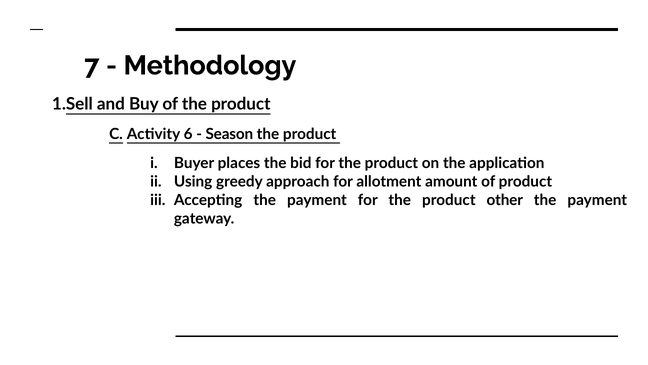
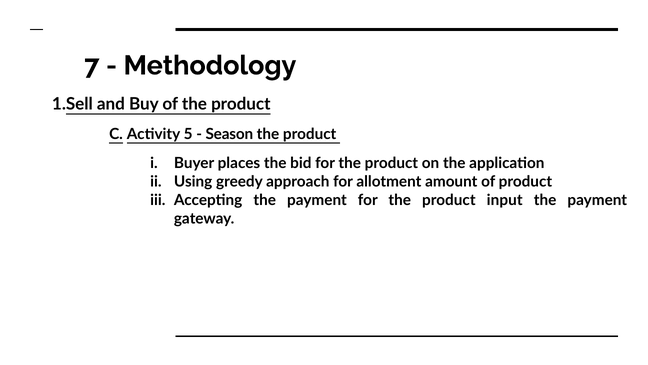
6: 6 -> 5 (188, 134)
other: other -> input (505, 200)
